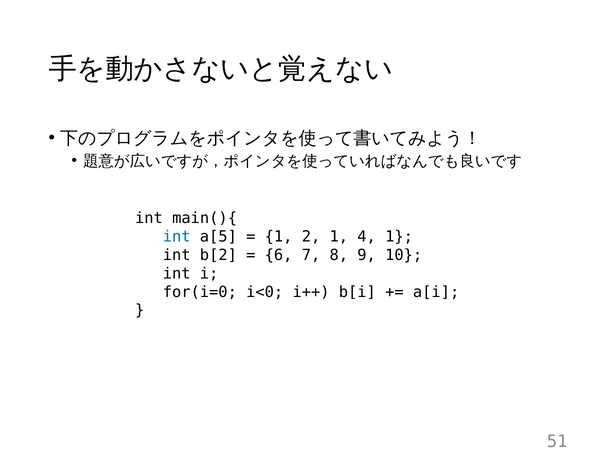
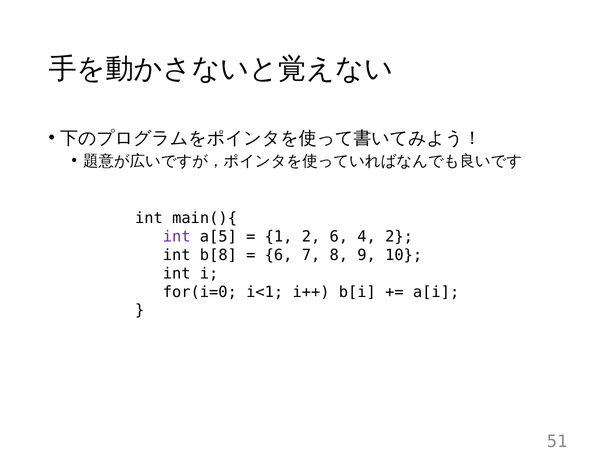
int colour: blue -> purple (177, 236)
2 1: 1 -> 6 (339, 236)
4 1: 1 -> 2 (399, 236)
b[2: b[2 -> b[8 (218, 255)
i<0: i<0 -> i<1 (265, 292)
